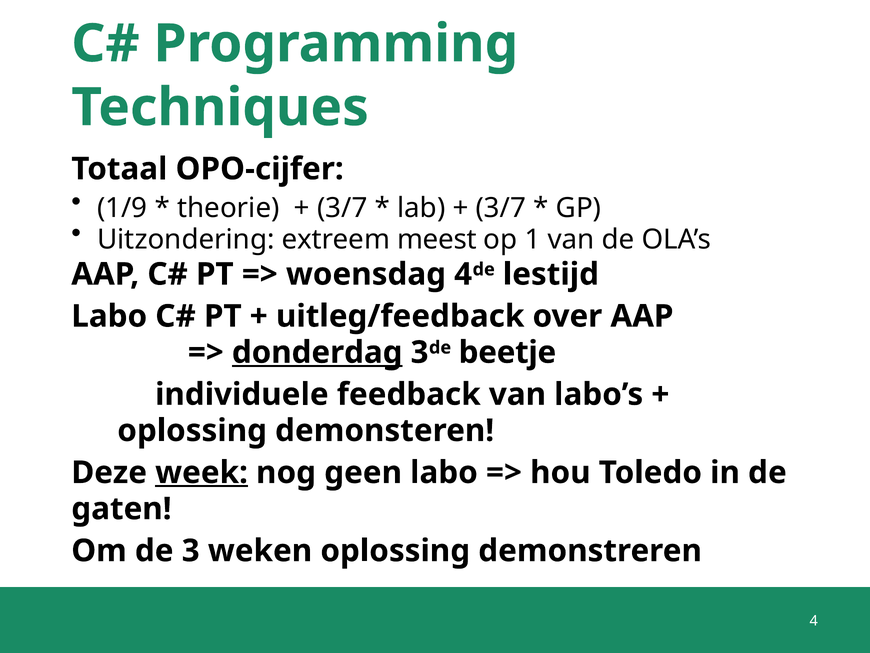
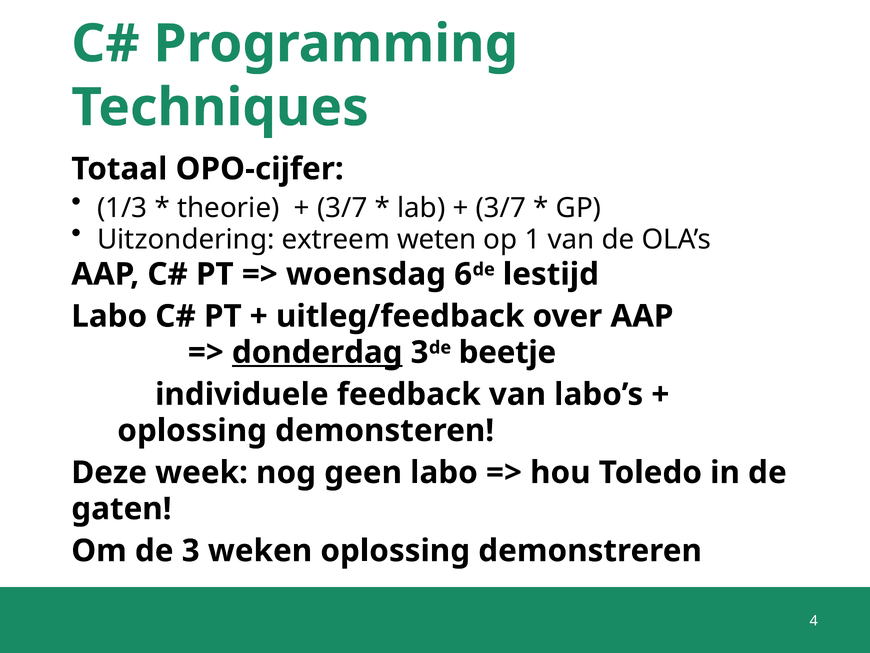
1/9: 1/9 -> 1/3 (122, 208)
meest: meest -> weten (437, 240)
woensdag 4: 4 -> 6 (463, 274)
week underline: present -> none (202, 472)
